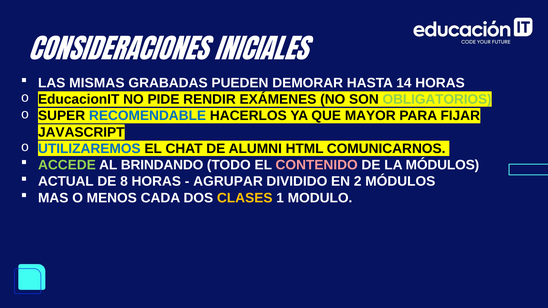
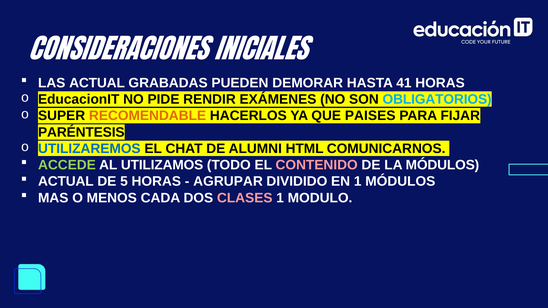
LAS MISMAS: MISMAS -> ACTUAL (97, 83)
14: 14 -> 41 (404, 83)
OBLIGATORIOS colour: light green -> light blue (437, 99)
RECOMENDABLE colour: blue -> orange (148, 116)
MAYOR: MAYOR -> PAISES (370, 116)
JAVASCRIPT: JAVASCRIPT -> PARÉNTESIS (81, 132)
BRINDANDO: BRINDANDO -> UTILIZAMOS (162, 165)
8: 8 -> 5 (124, 182)
EN 2: 2 -> 1 (358, 182)
CLASES colour: yellow -> pink (245, 198)
